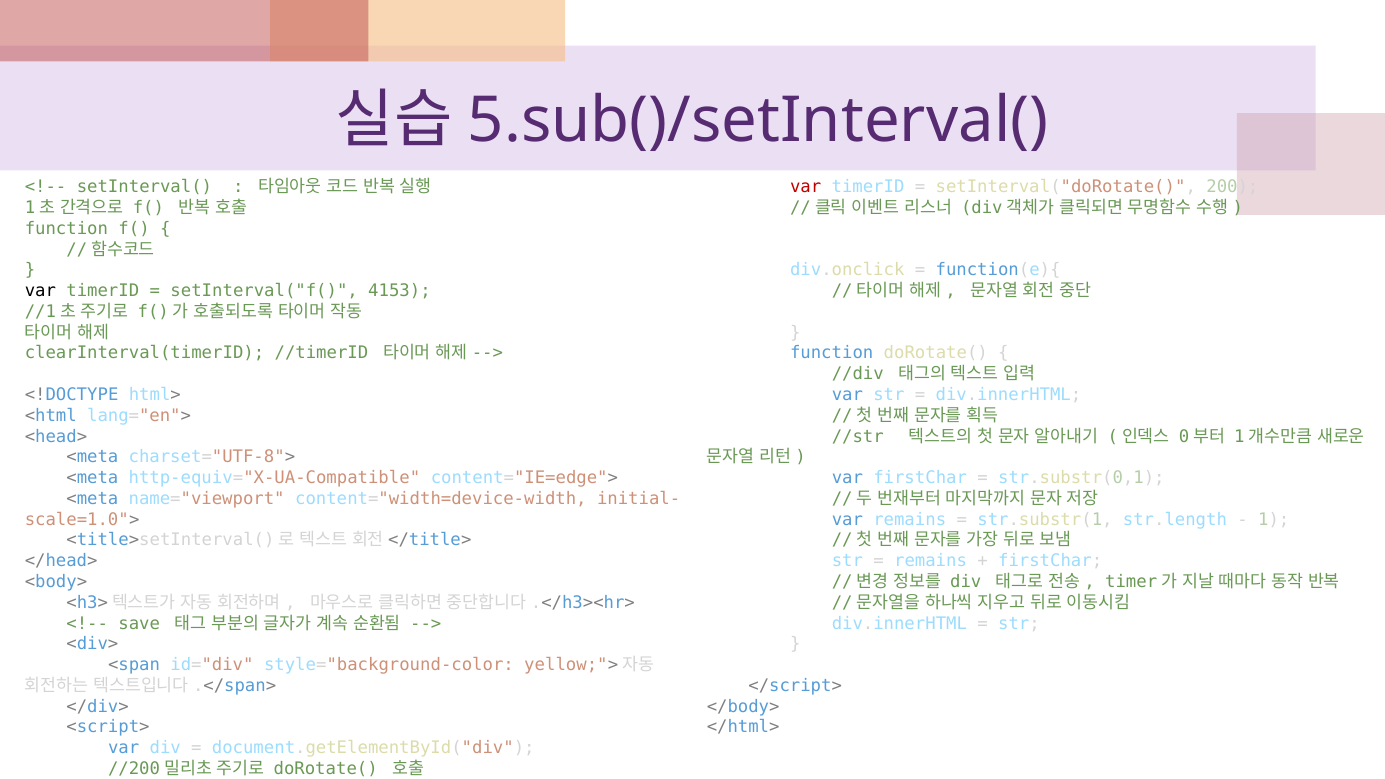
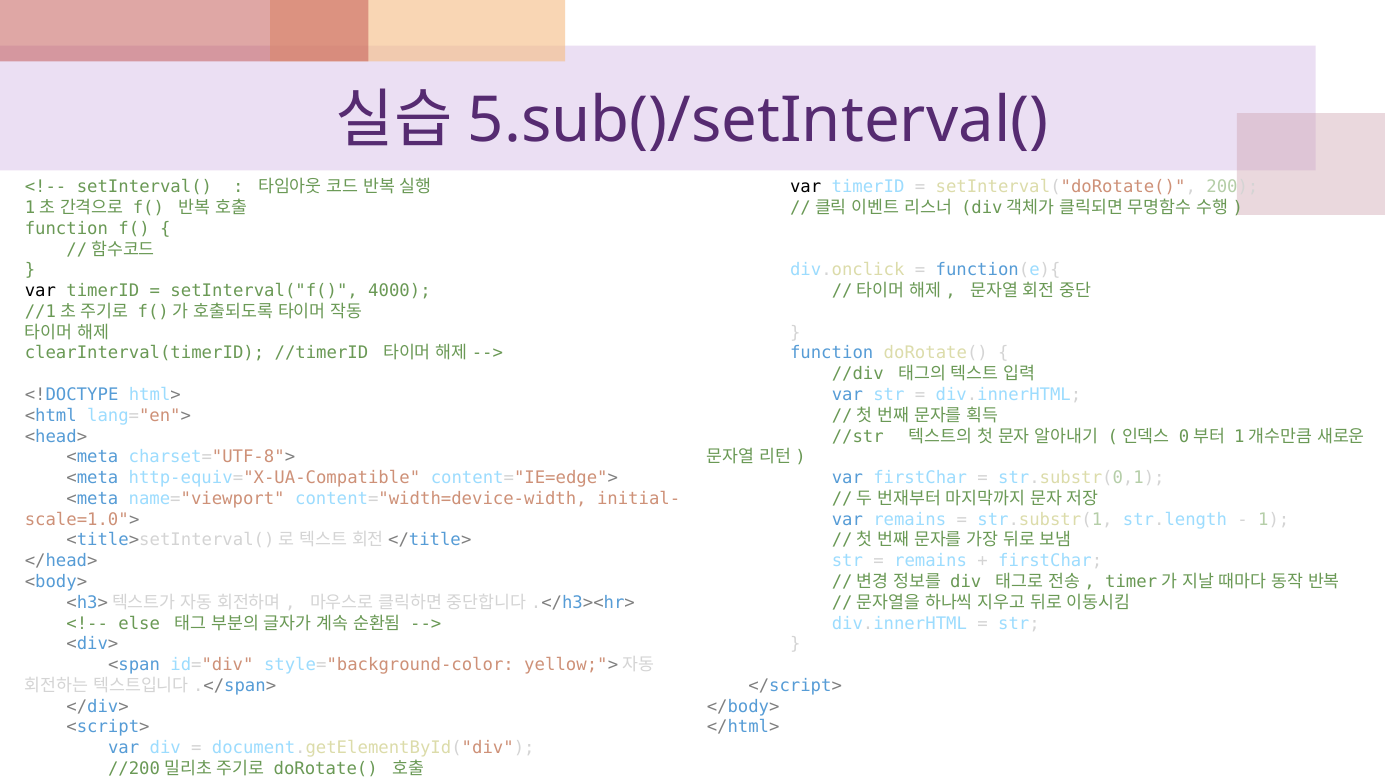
var colour: red -> black (806, 187)
4153: 4153 -> 4000 (399, 291)
save: save -> else (139, 623)
